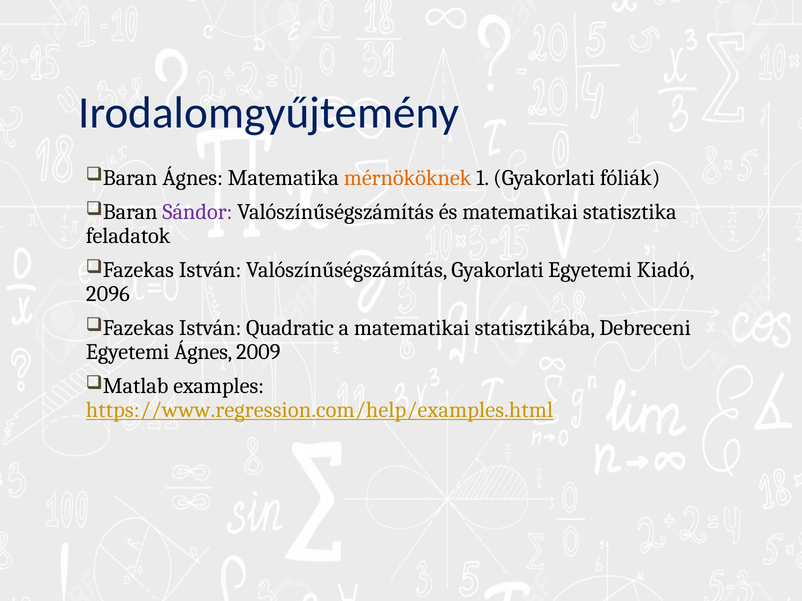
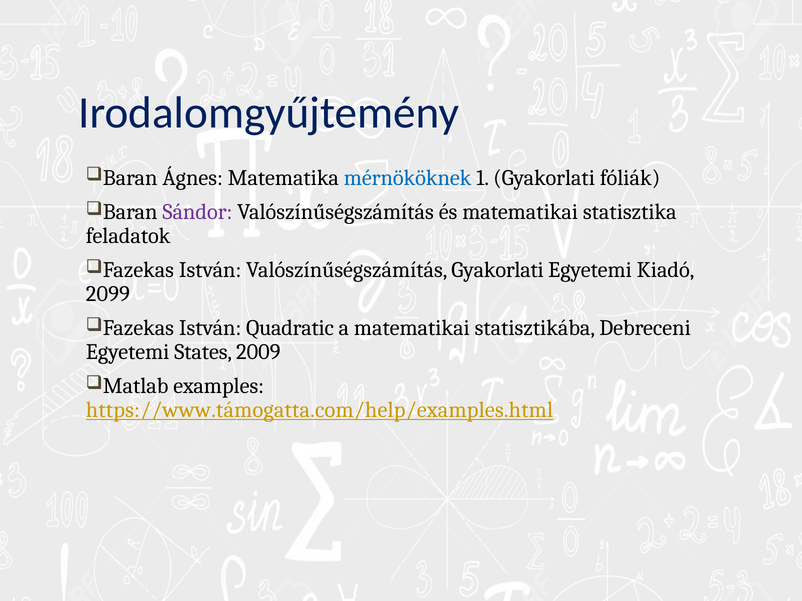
mérnököknek colour: orange -> blue (408, 178)
2096: 2096 -> 2099 (108, 294)
Egyetemi Ágnes: Ágnes -> States (203, 352)
https://www.regression.com/help/examples.html: https://www.regression.com/help/examples.html -> https://www.támogatta.com/help/examples.html (319, 410)
